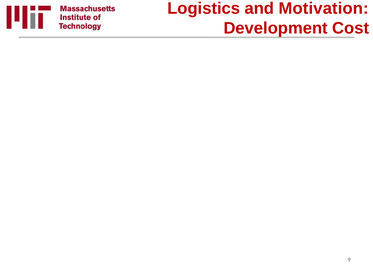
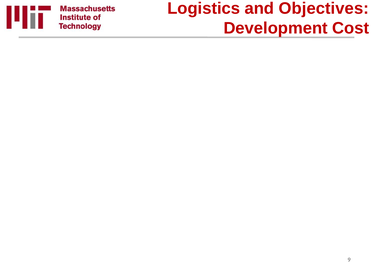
Motivation: Motivation -> Objectives (324, 8)
